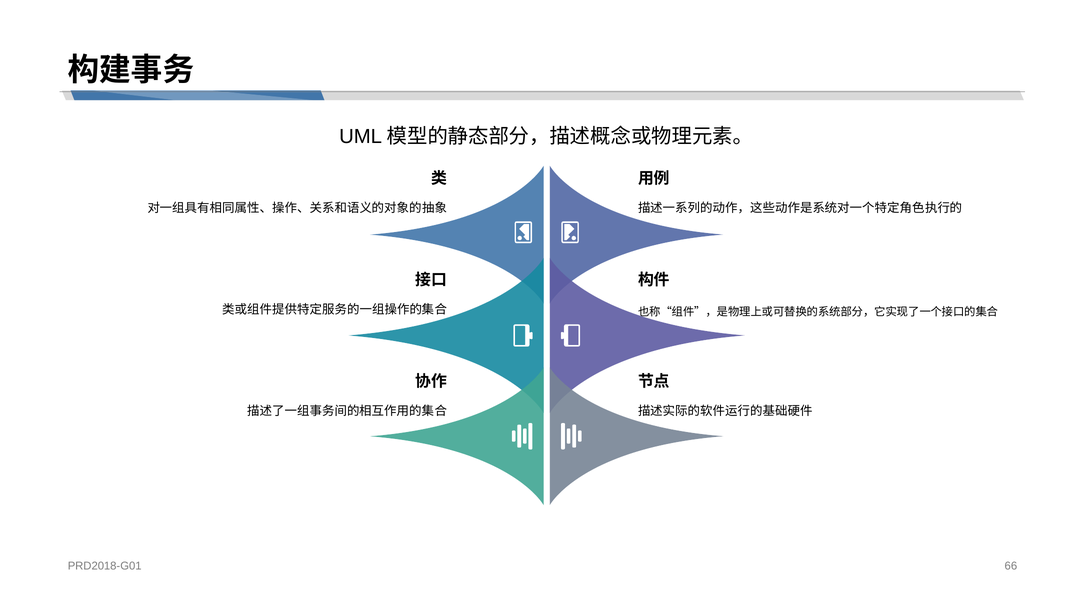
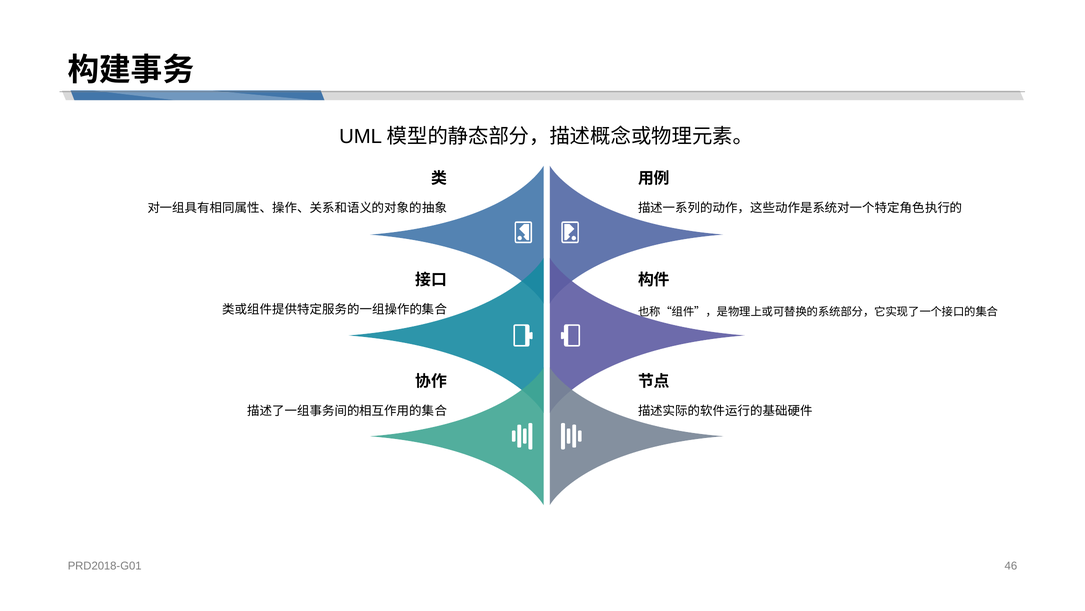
66: 66 -> 46 (1011, 565)
